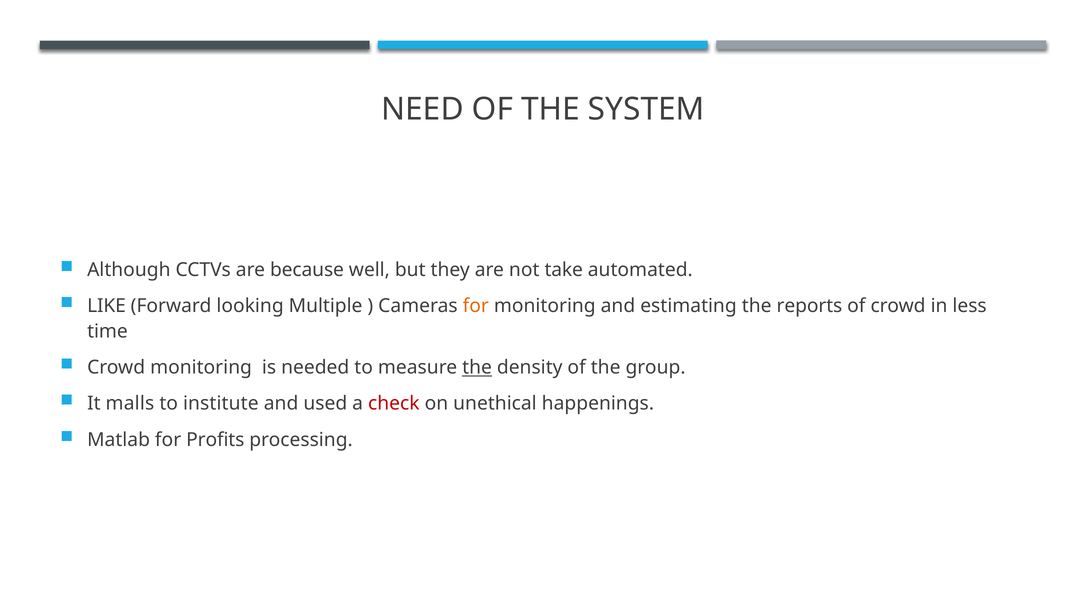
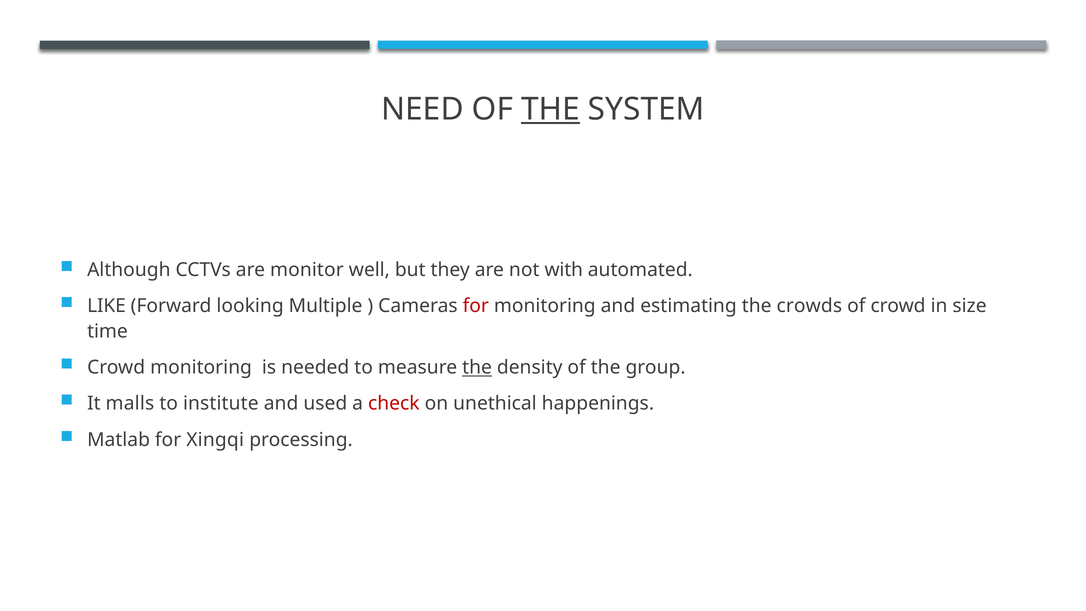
THE underline: none -> present (551, 109)
because: because -> monitor (307, 270)
take: take -> with (564, 270)
for colour: orange -> red (476, 306)
reports: reports -> crowds (809, 306)
less: less -> size (970, 306)
Profits: Profits -> Xingqi (215, 440)
